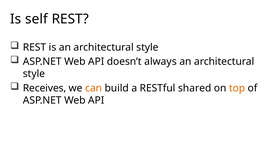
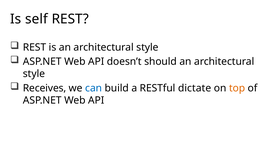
always: always -> should (161, 61)
can colour: orange -> blue (94, 88)
shared: shared -> dictate (195, 88)
